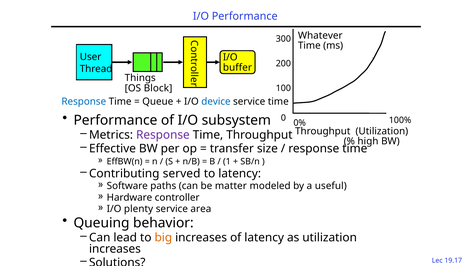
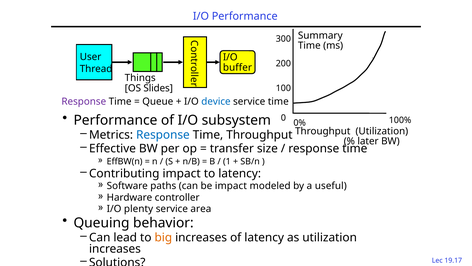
Whatever: Whatever -> Summary (320, 36)
Block: Block -> Slides (158, 88)
Response colour: blue -> purple (84, 102)
Response colour: purple -> blue (163, 135)
high: high -> later (368, 141)
Contributing served: served -> impact (182, 173)
be matter: matter -> impact (231, 186)
